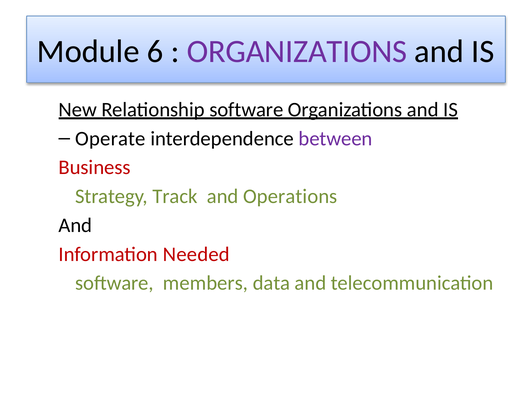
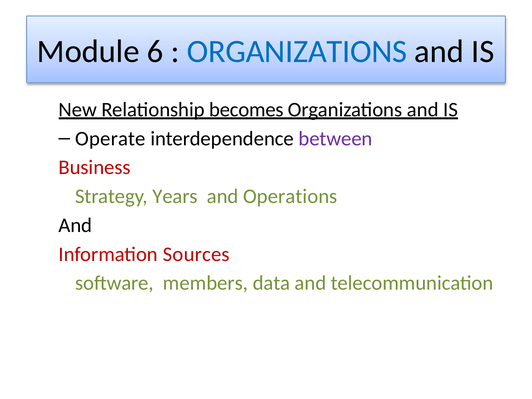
ORGANIZATIONS colour: purple -> blue (297, 51)
Relationship software: software -> becomes (246, 110)
Track: Track -> Years (175, 196)
Needed: Needed -> Sources (196, 254)
